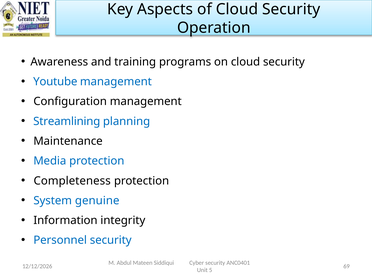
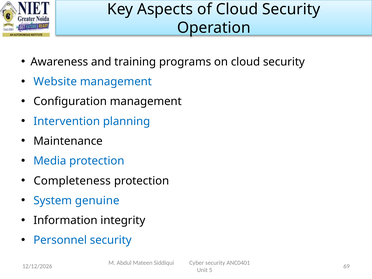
Youtube: Youtube -> Website (55, 82)
Streamlining: Streamlining -> Intervention (67, 121)
